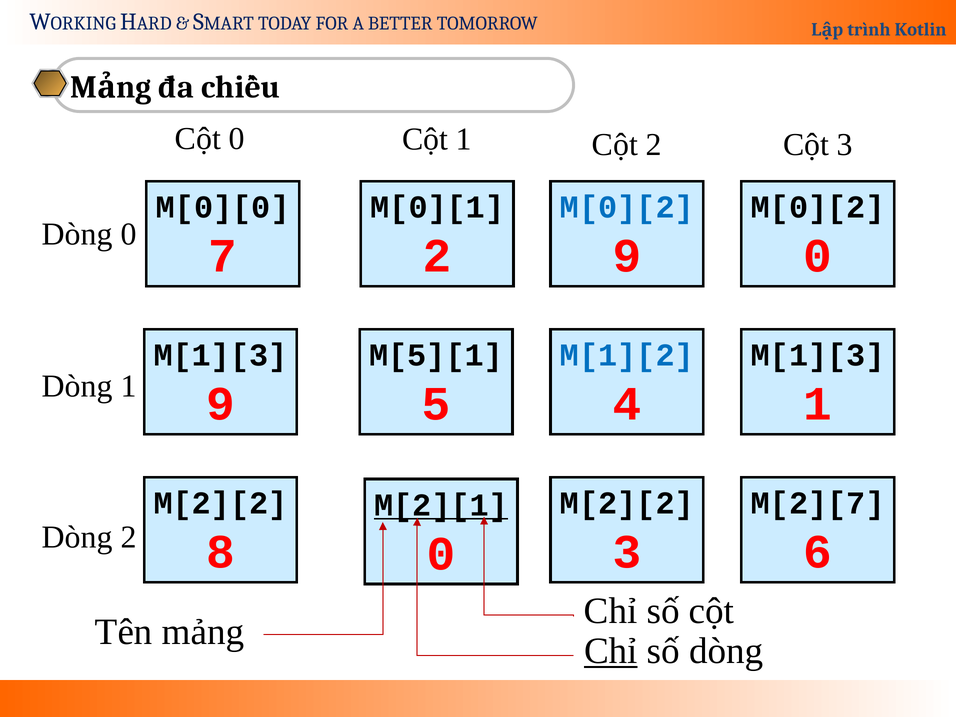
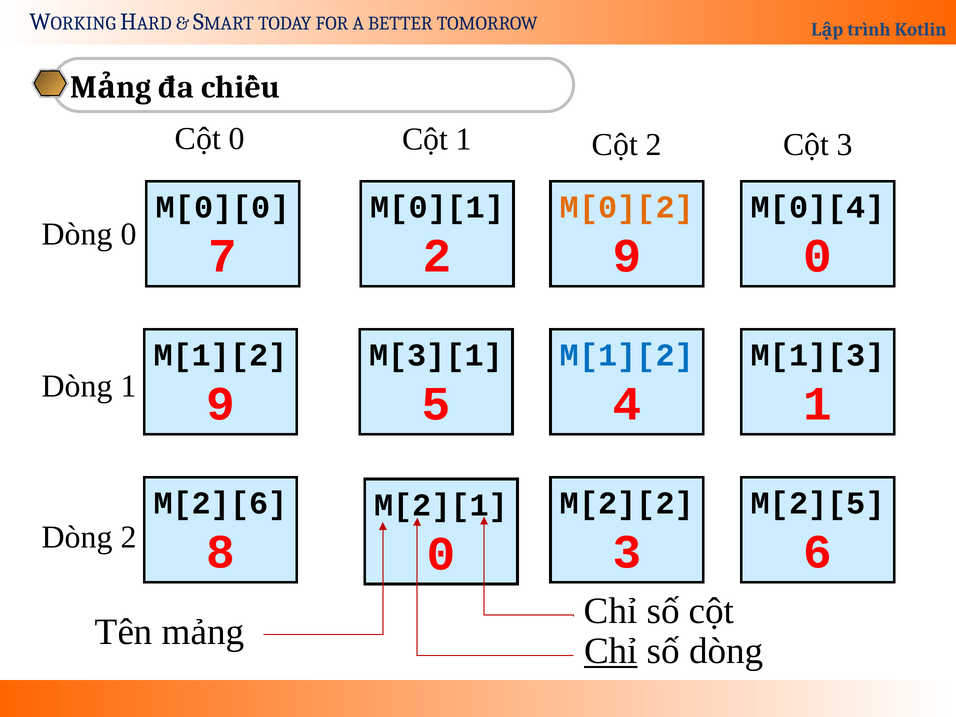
M[0][2 colour: blue -> orange (627, 207)
M[0][2: M[0][2 -> M[0][4 (818, 207)
M[1][3: M[1][3 -> M[1][2 (220, 355)
M[5][1: M[5][1 -> M[3][1 (436, 355)
M[2][2: M[2][2 -> M[2][6 (220, 503)
M[2][7: M[2][7 -> M[2][5 (818, 503)
M[2][1 underline: present -> none (441, 505)
